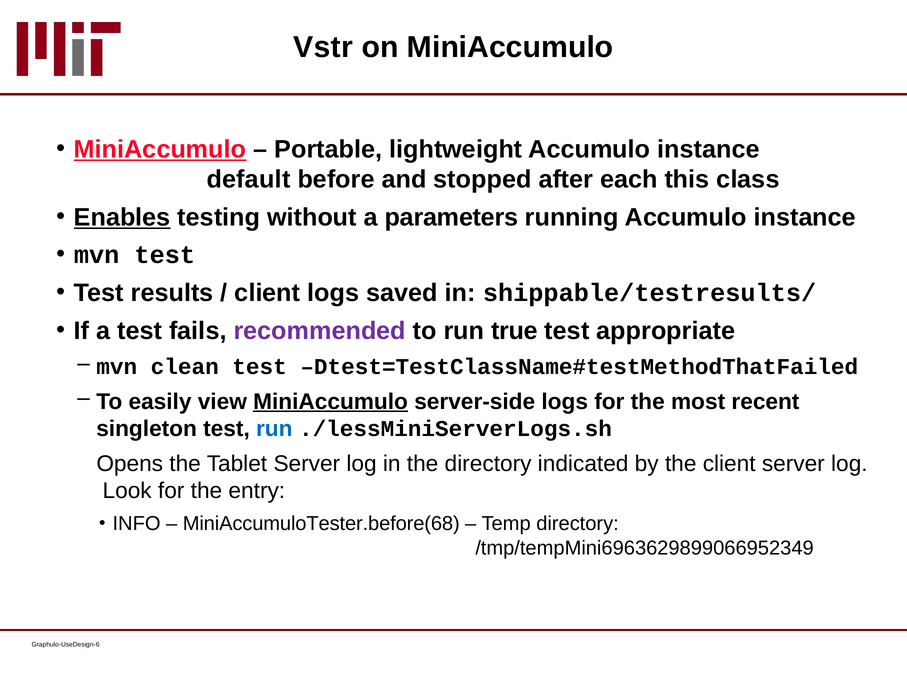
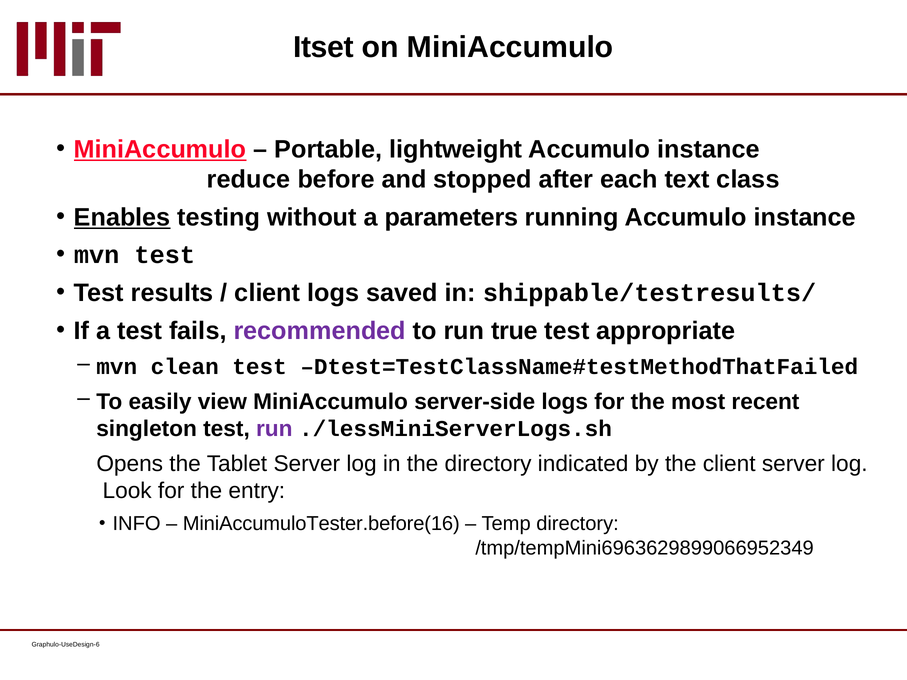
Vstr: Vstr -> Itset (323, 48)
default: default -> reduce (248, 180)
this: this -> text (687, 180)
MiniAccumulo underline: present -> none (331, 402)
run colour: blue -> purple (274, 429)
MiniAccumuloTester.before(68: MiniAccumuloTester.before(68 -> MiniAccumuloTester.before(16 (321, 524)
